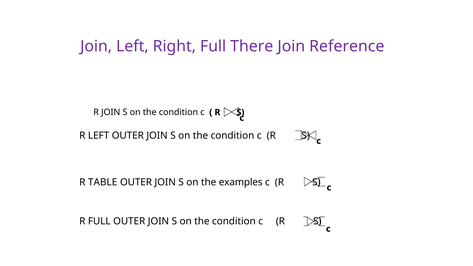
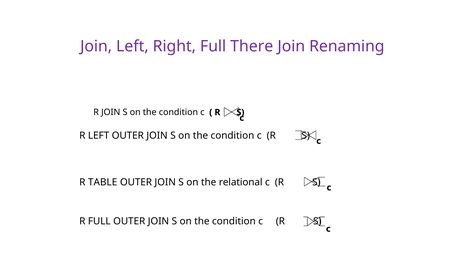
Reference: Reference -> Renaming (347, 46)
examples: examples -> relational (241, 182)
